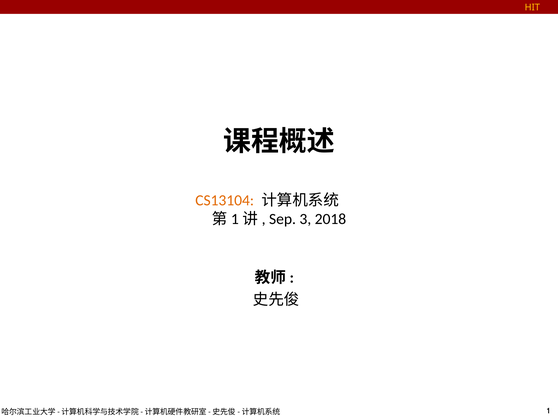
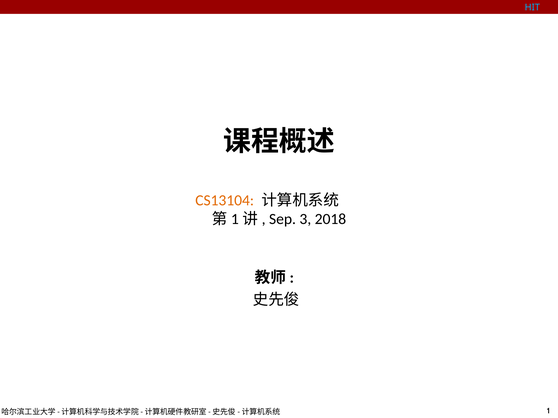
HIT colour: yellow -> light blue (532, 8)
